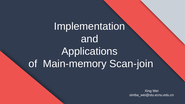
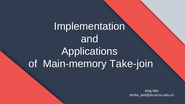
Scan-join: Scan-join -> Take-join (131, 64)
